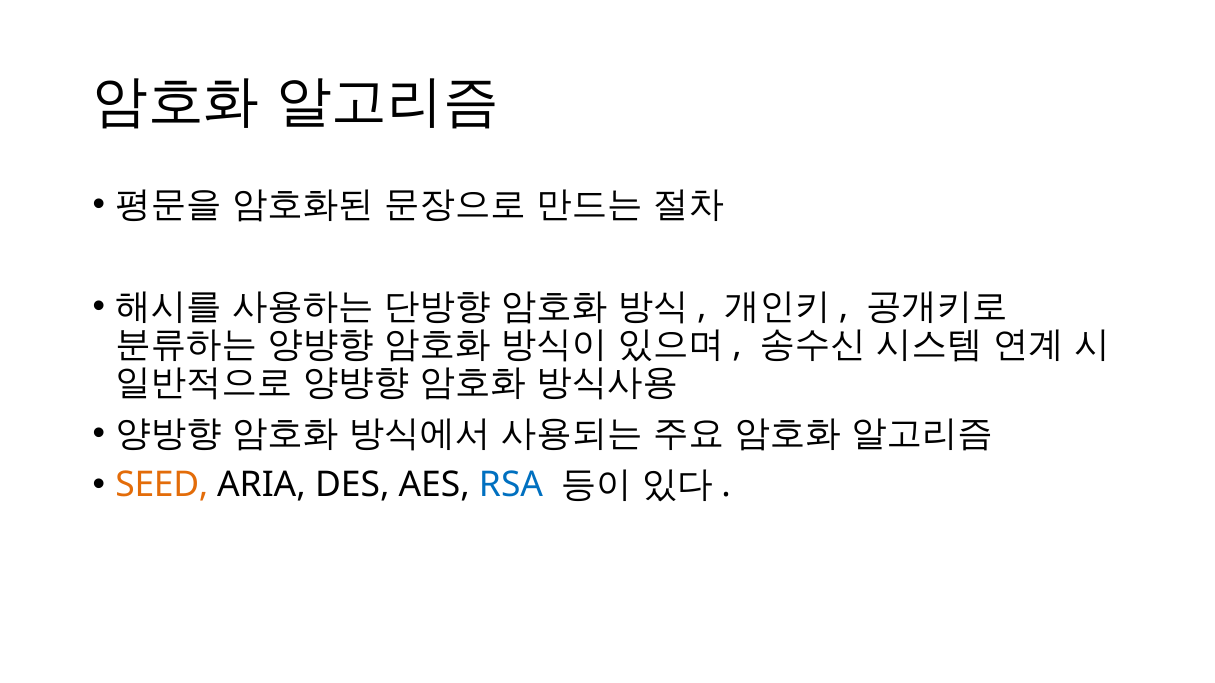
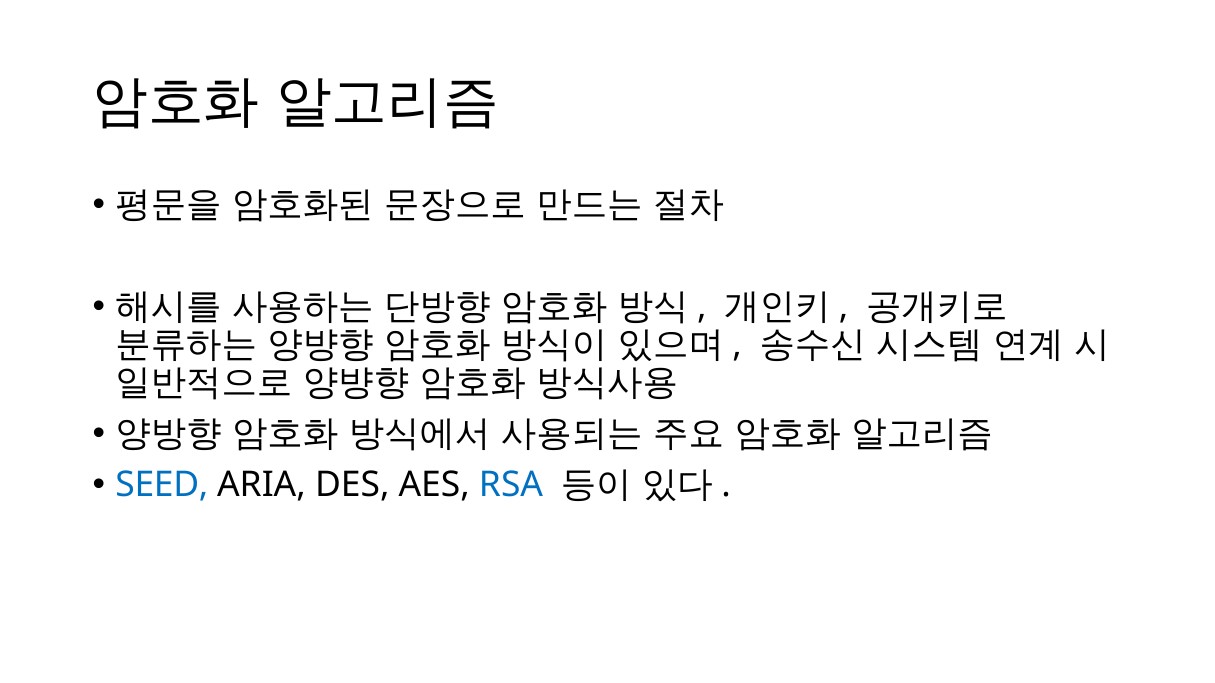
SEED colour: orange -> blue (162, 485)
